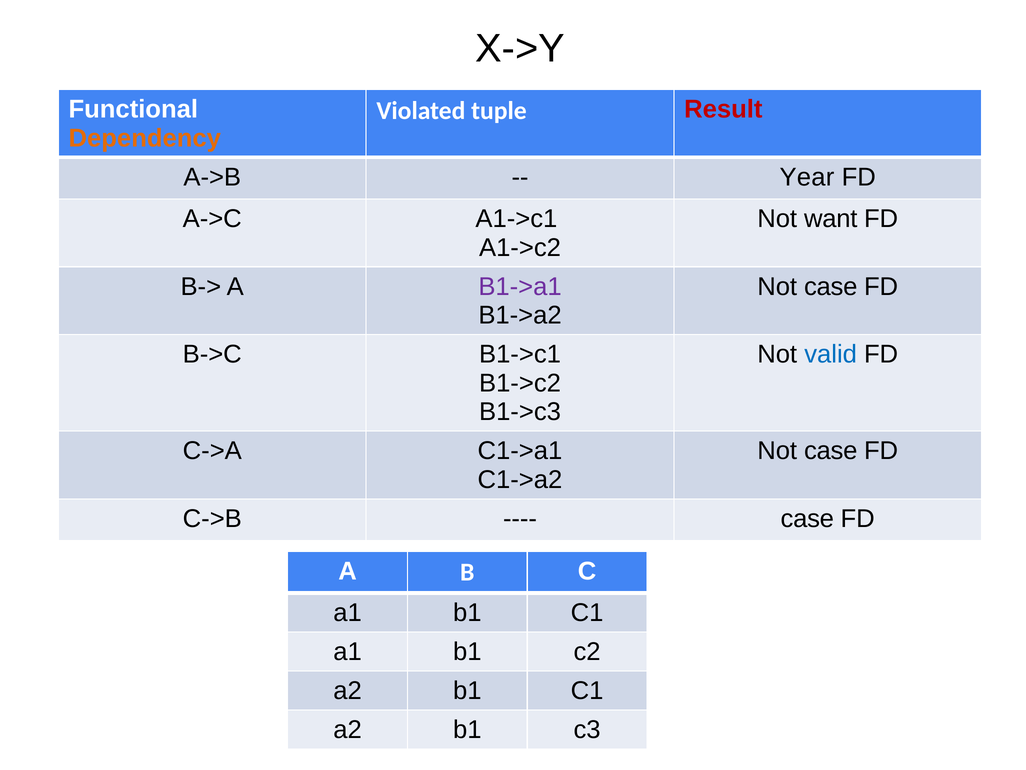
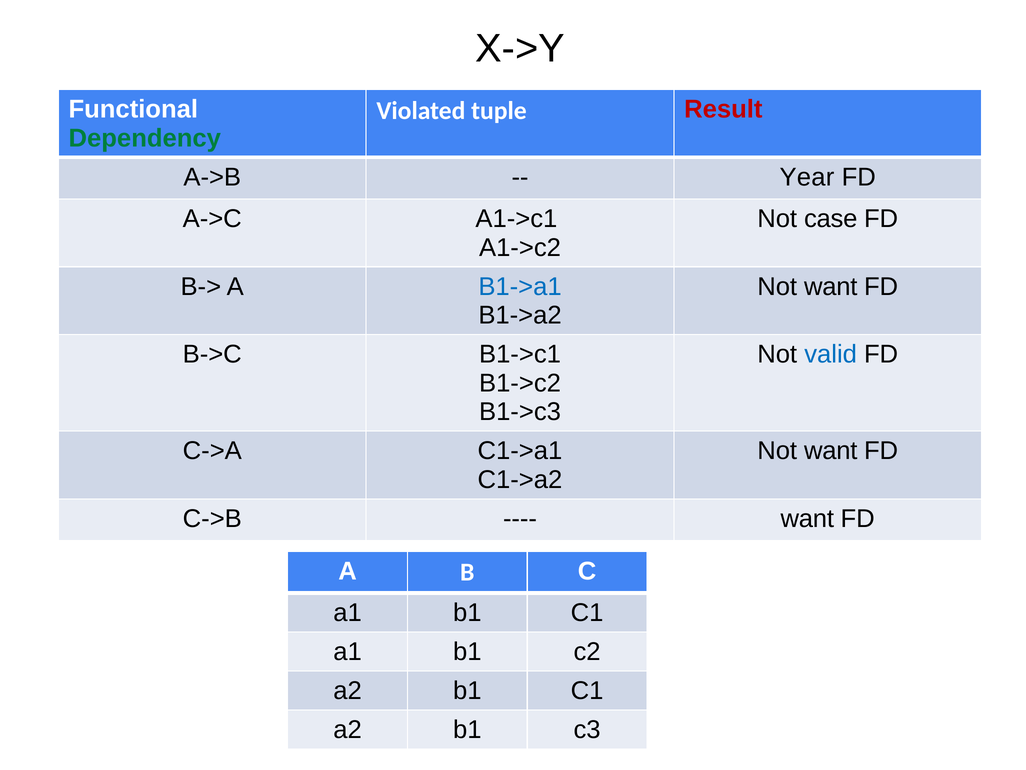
Dependency colour: orange -> green (145, 138)
want: want -> case (831, 219)
B1->a1 colour: purple -> blue (520, 287)
case: case -> want (831, 287)
case: case -> want (831, 451)
case: case -> want (807, 518)
